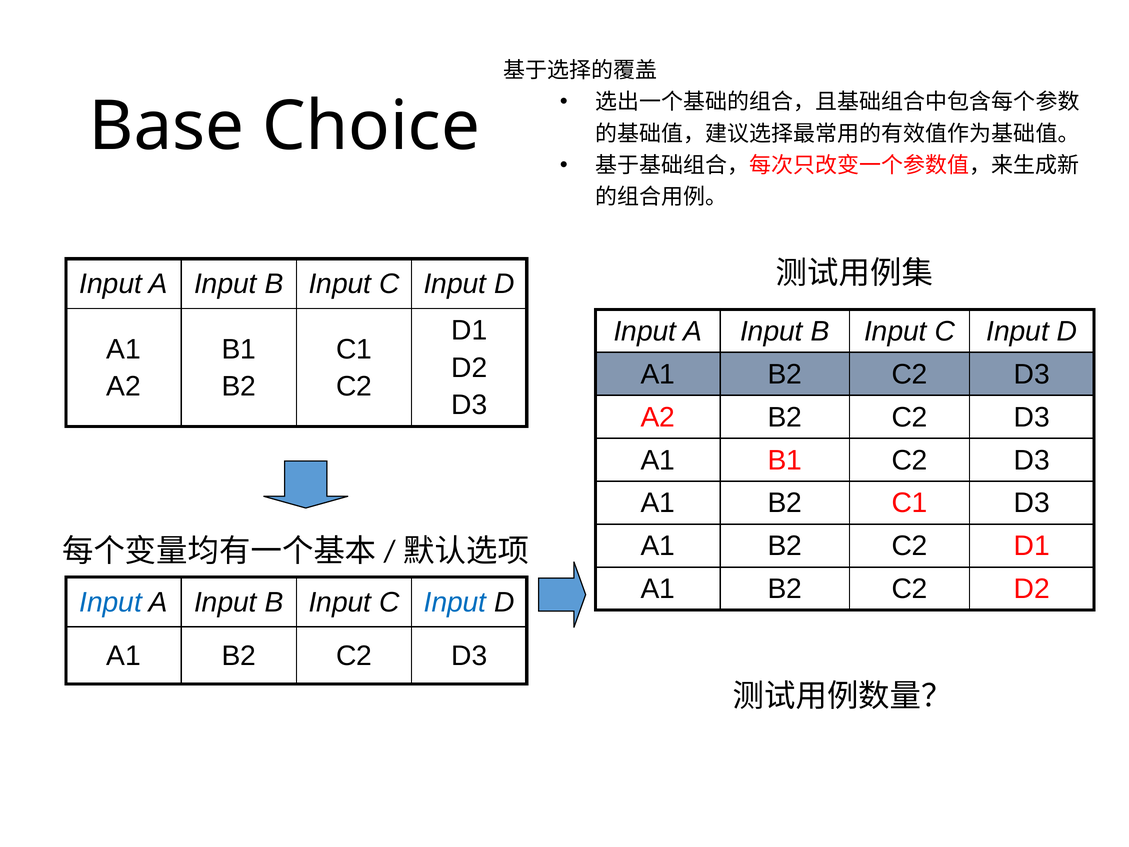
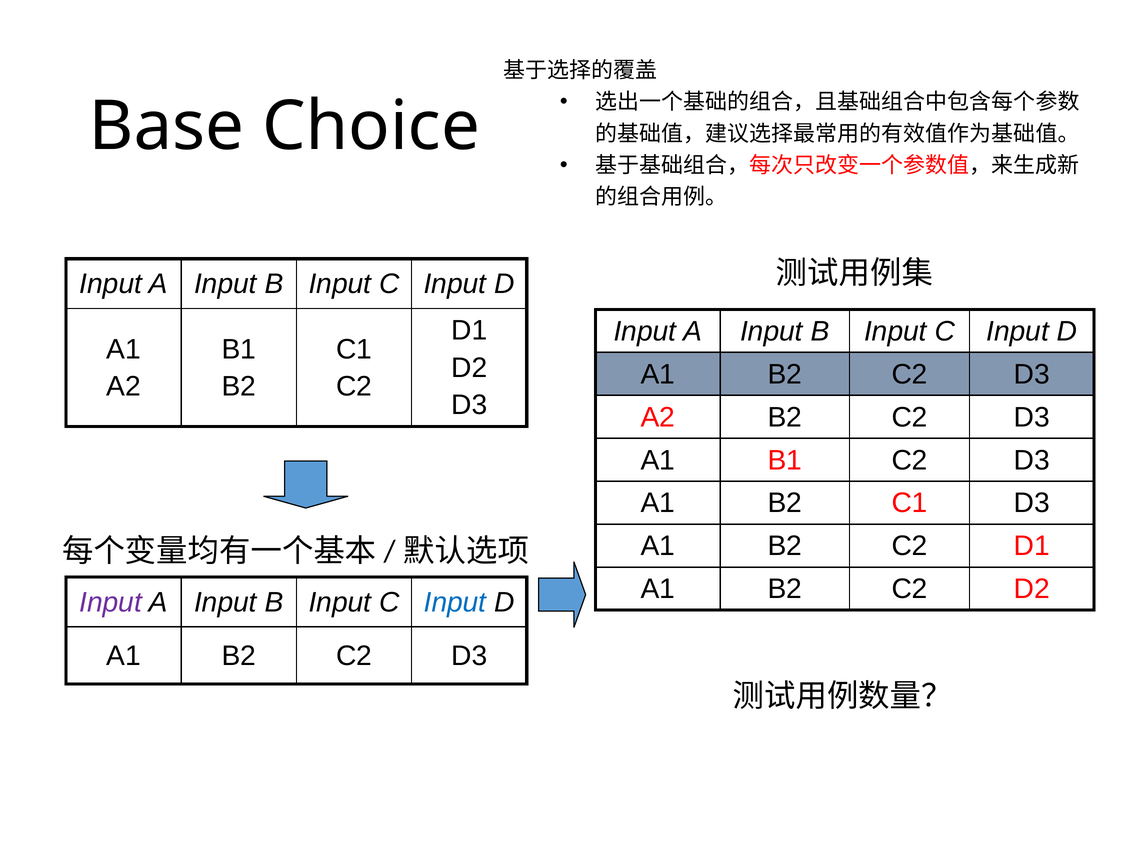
Input colour: blue -> purple (111, 602)
